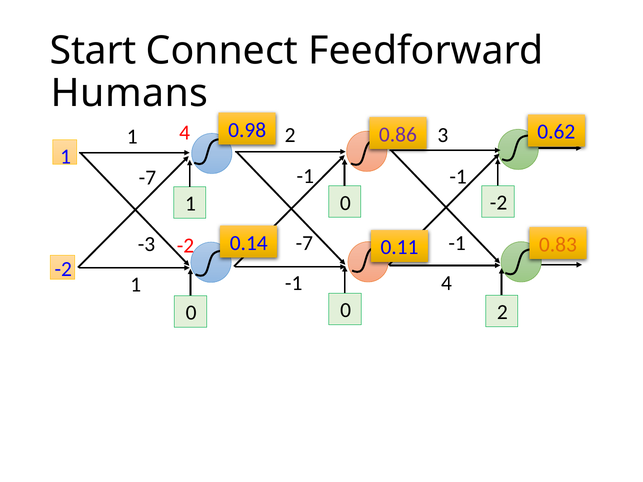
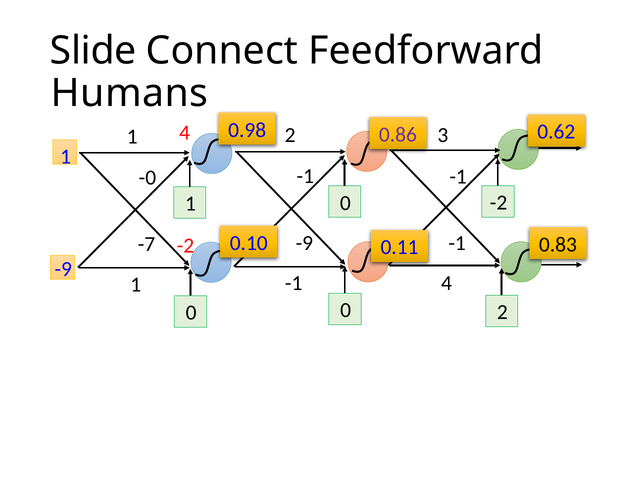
Start: Start -> Slide (93, 51)
-7: -7 -> -0 (147, 178)
0.14: 0.14 -> 0.10 (249, 243)
-7: -7 -> -9 (304, 243)
-3: -3 -> -7 (146, 245)
0.83 colour: orange -> black (558, 245)
-2: -2 -> -9 (63, 269)
